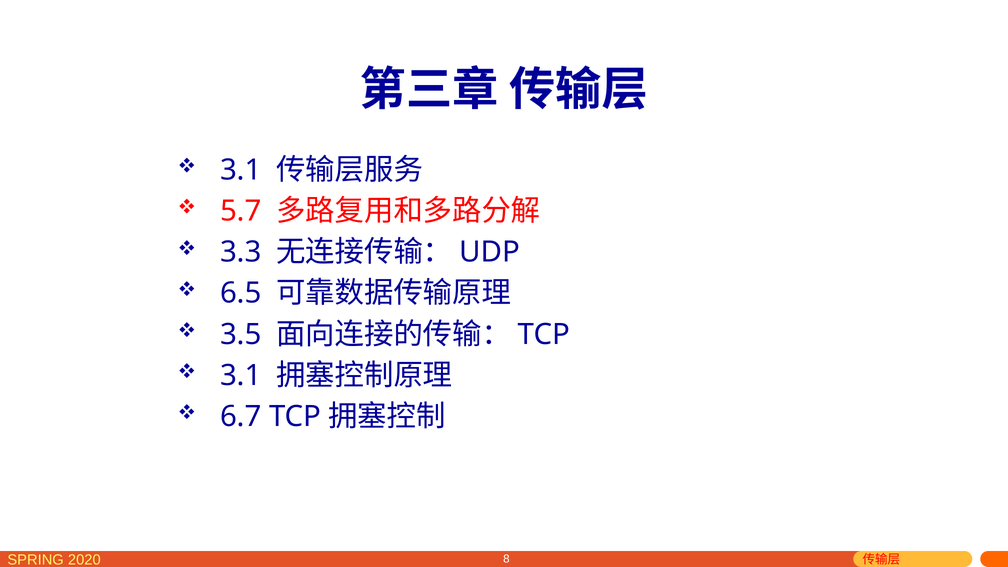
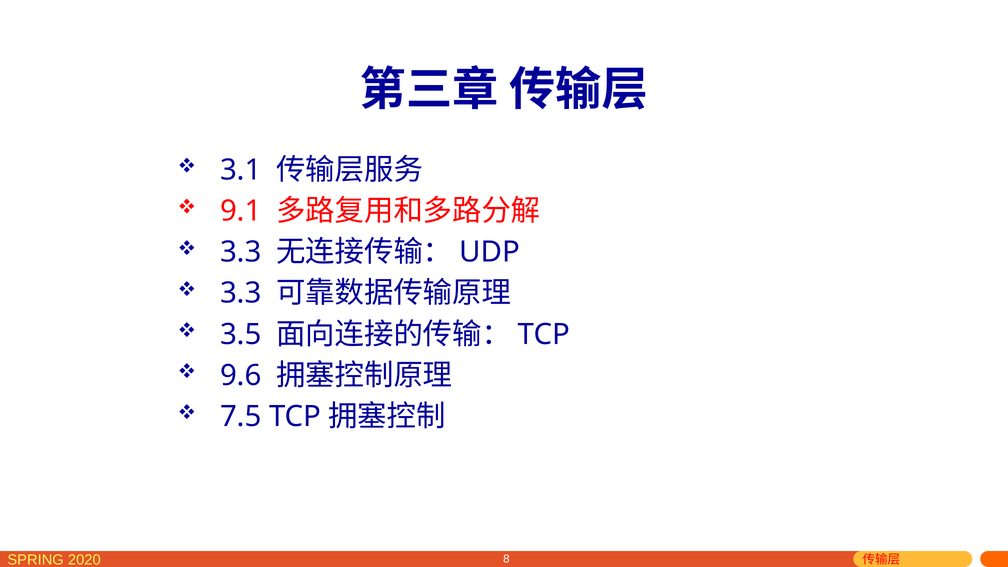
5.7: 5.7 -> 9.1 (241, 211)
6.5: 6.5 -> 3.3 (241, 293)
3.1: 3.1 -> 9.6 (241, 375)
6.7: 6.7 -> 7.5 (241, 417)
